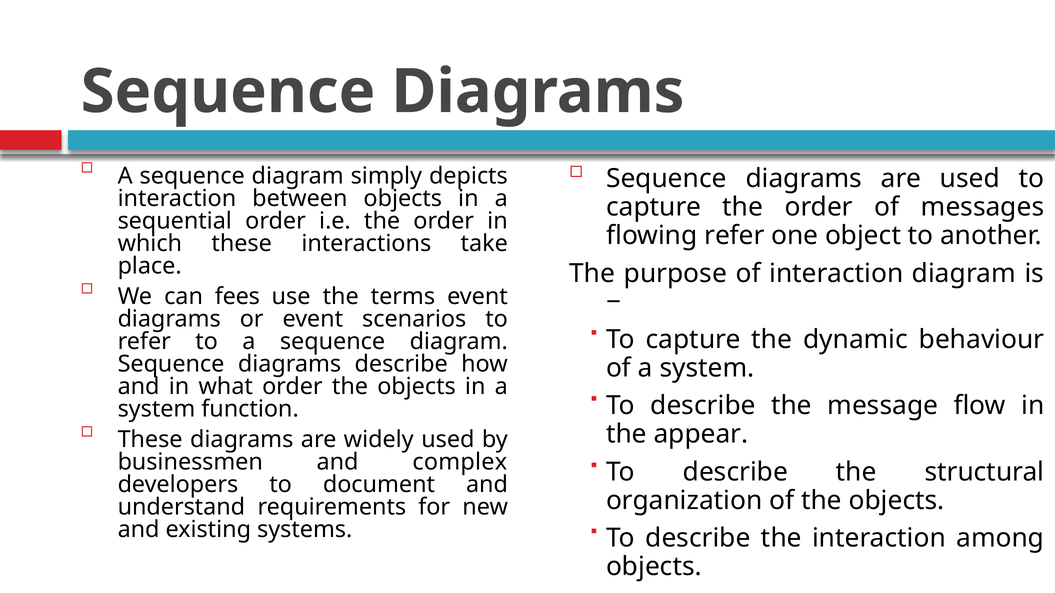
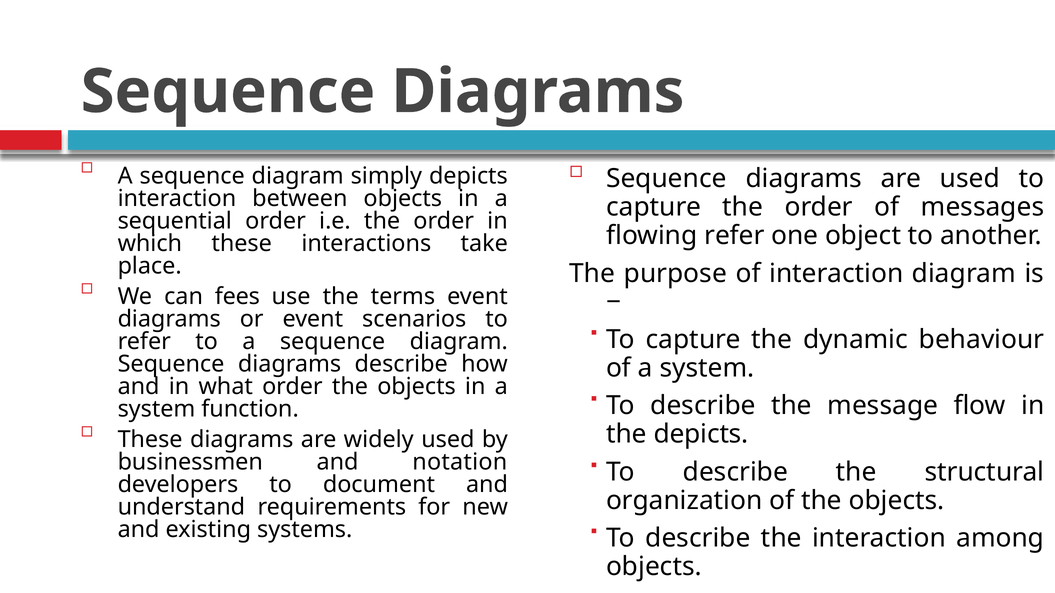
the appear: appear -> depicts (701, 435)
complex: complex -> notation (460, 463)
